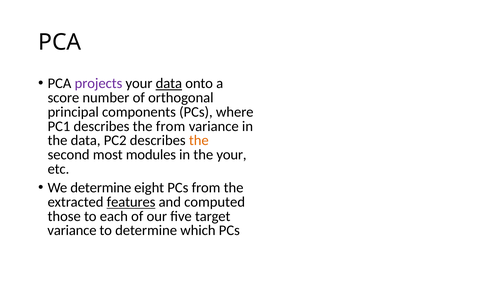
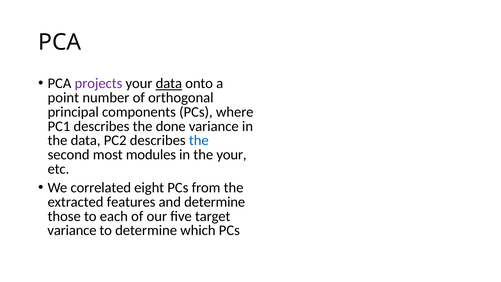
score: score -> point (63, 98)
the from: from -> done (171, 126)
the colour: orange -> blue (199, 140)
We determine: determine -> correlated (101, 188)
features underline: present -> none (131, 202)
and computed: computed -> determine (215, 202)
